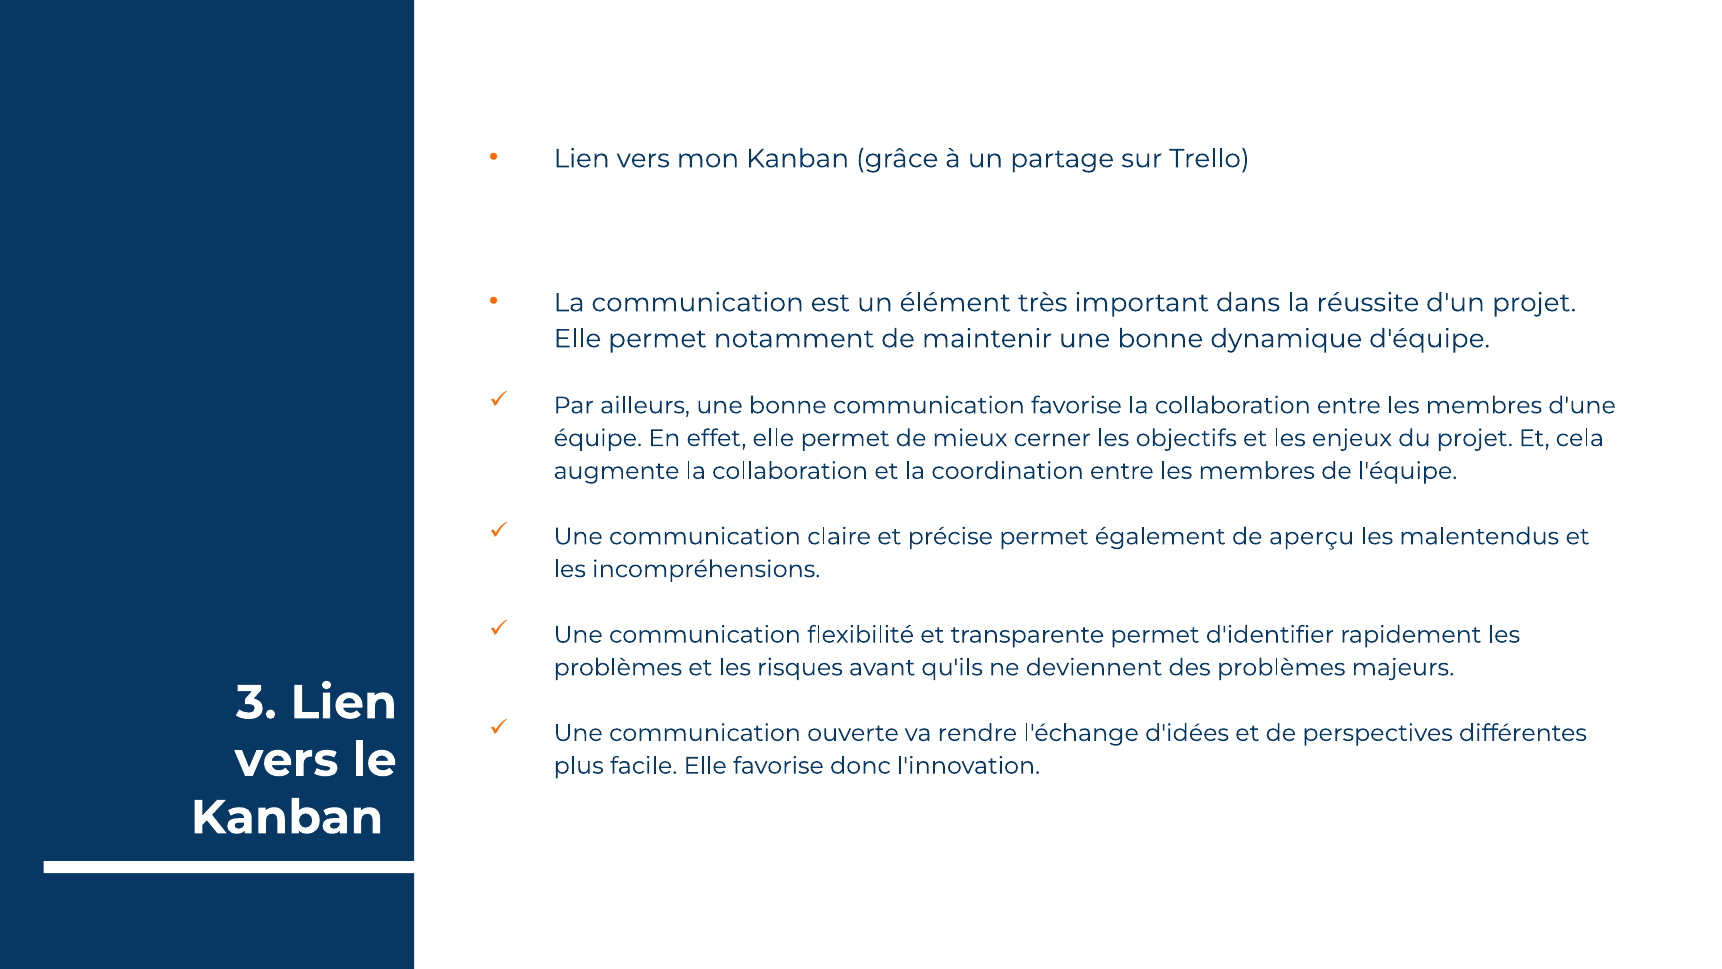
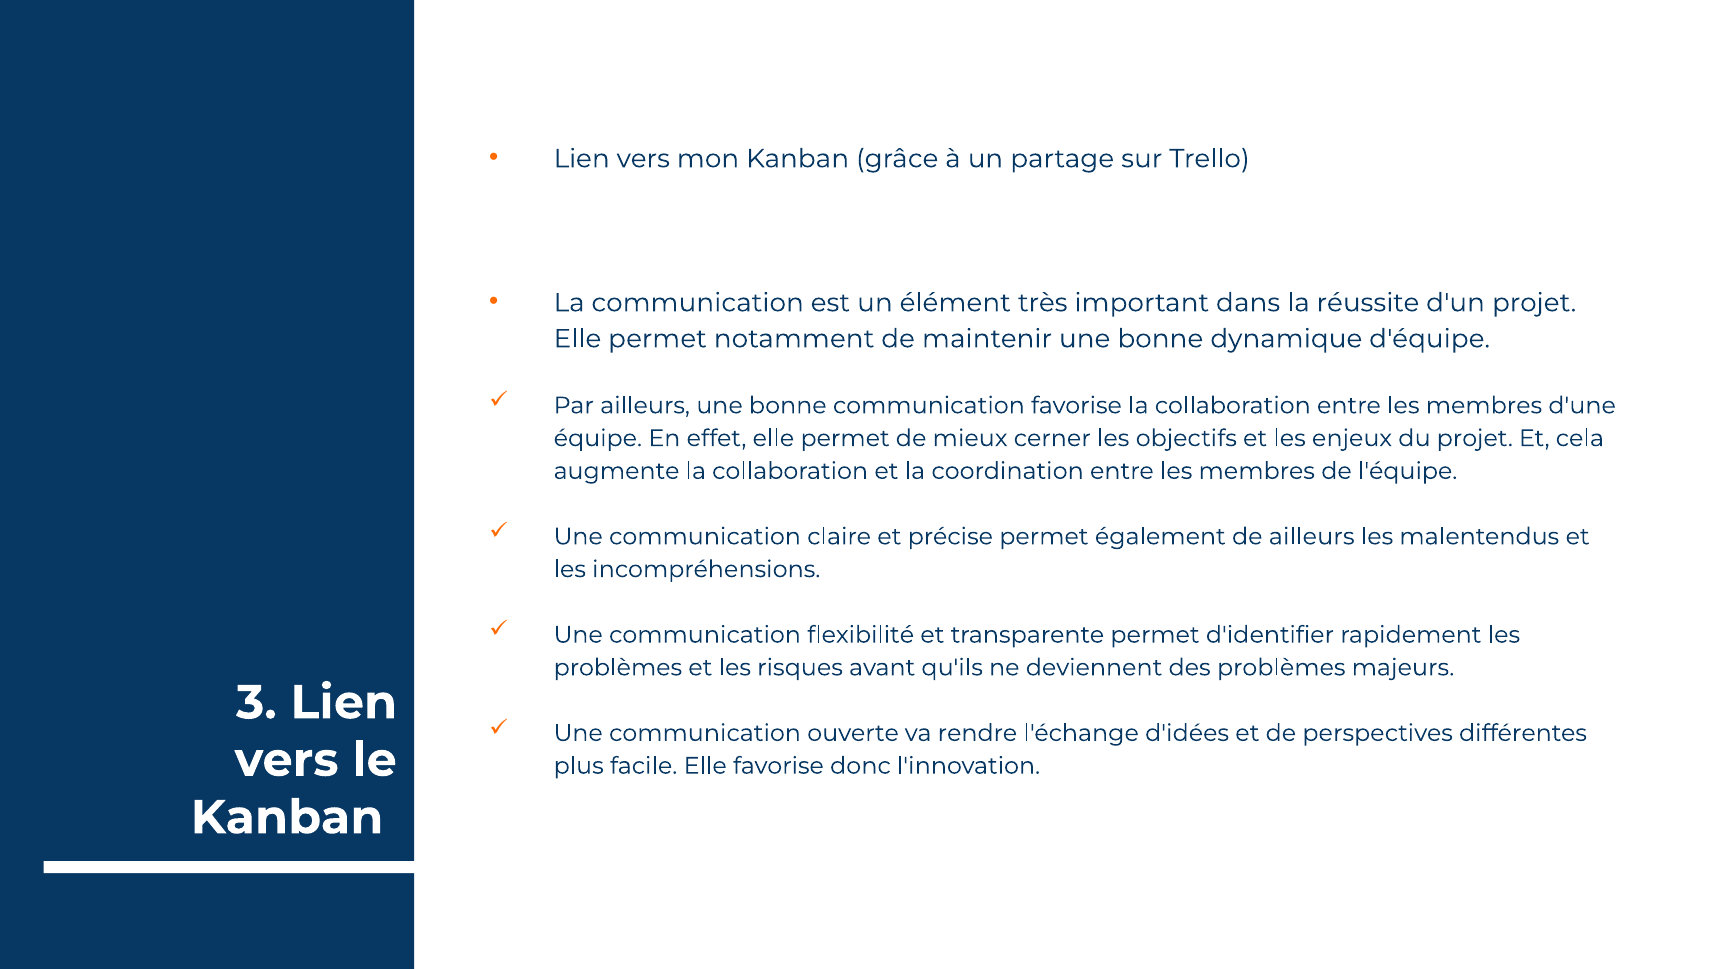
de aperçu: aperçu -> ailleurs (1312, 536)
